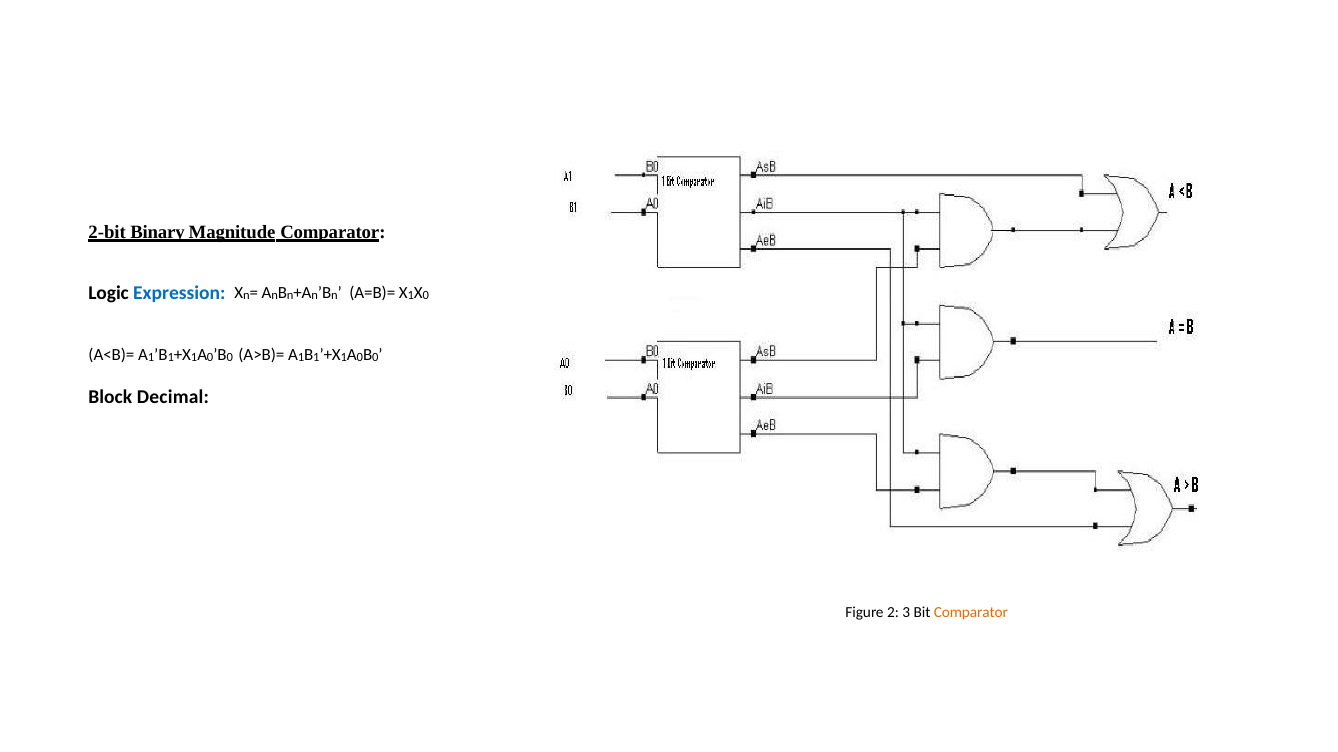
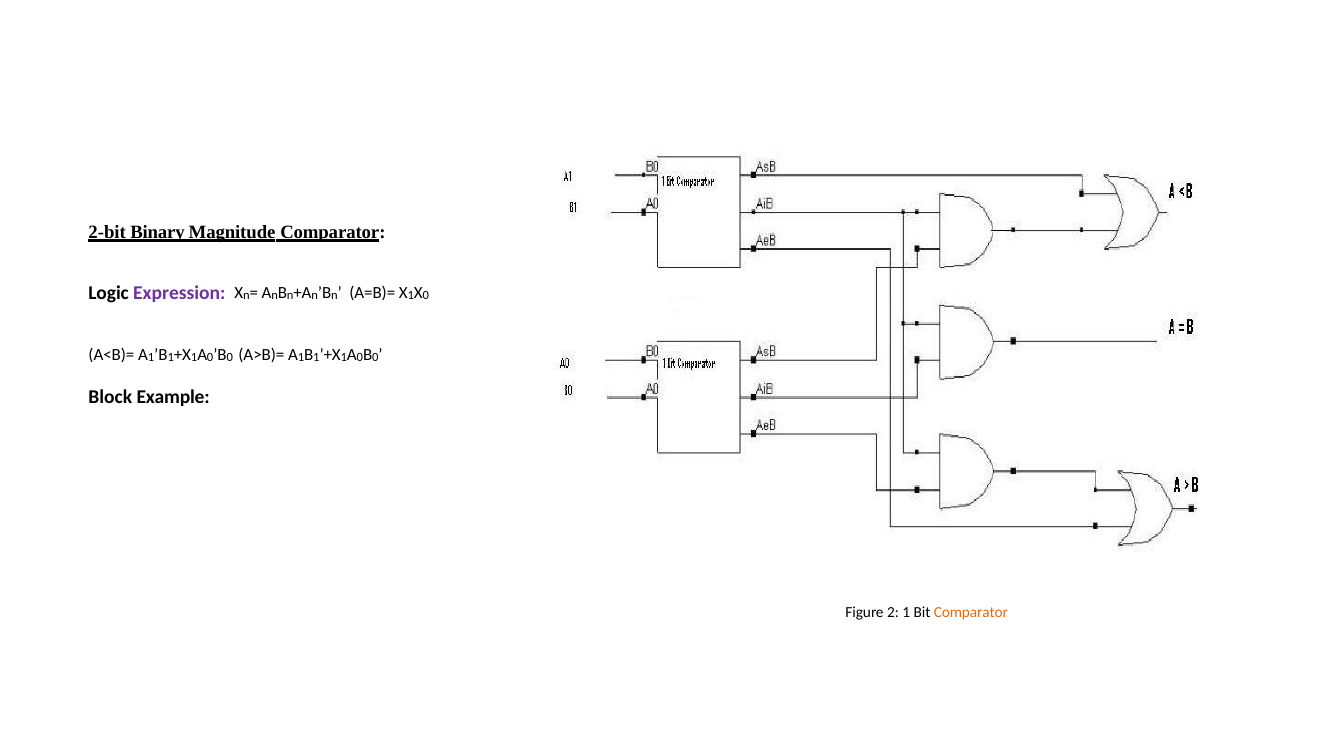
Expression colour: blue -> purple (179, 293)
Decimal: Decimal -> Example (173, 397)
2 3: 3 -> 1 (906, 613)
